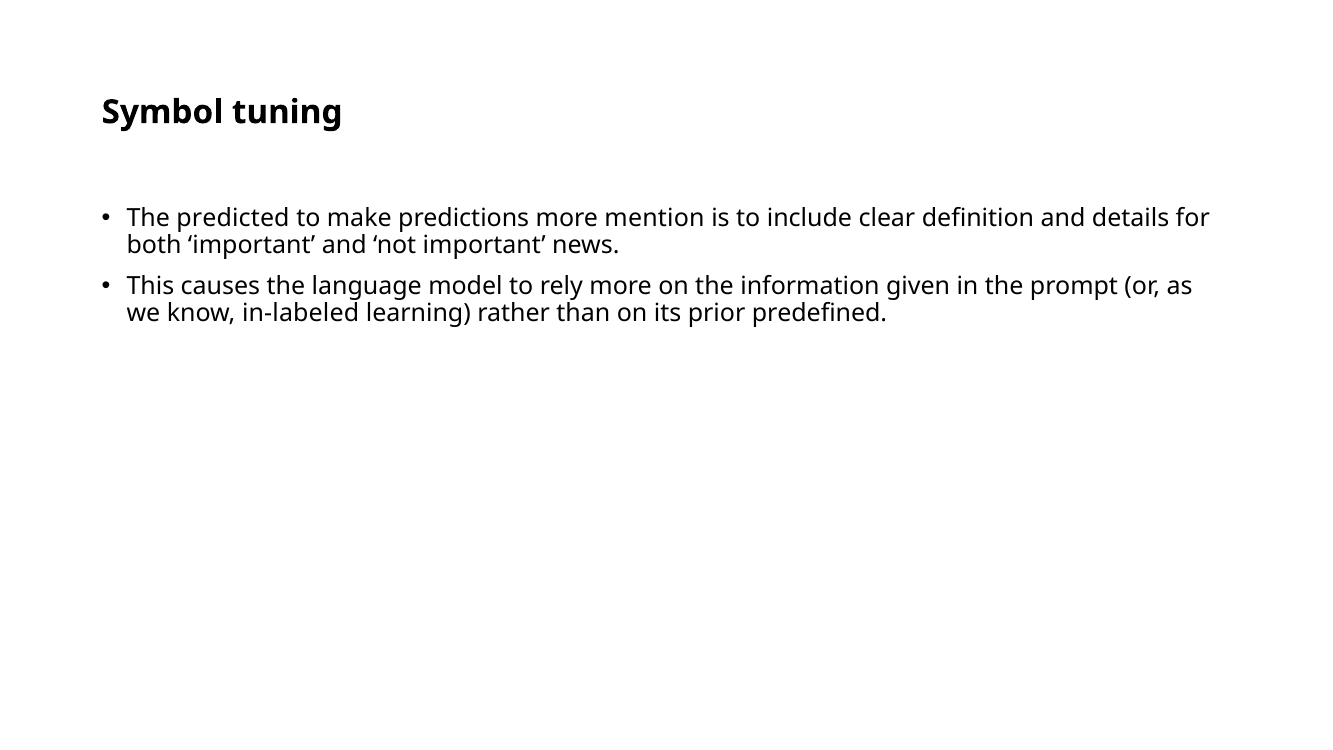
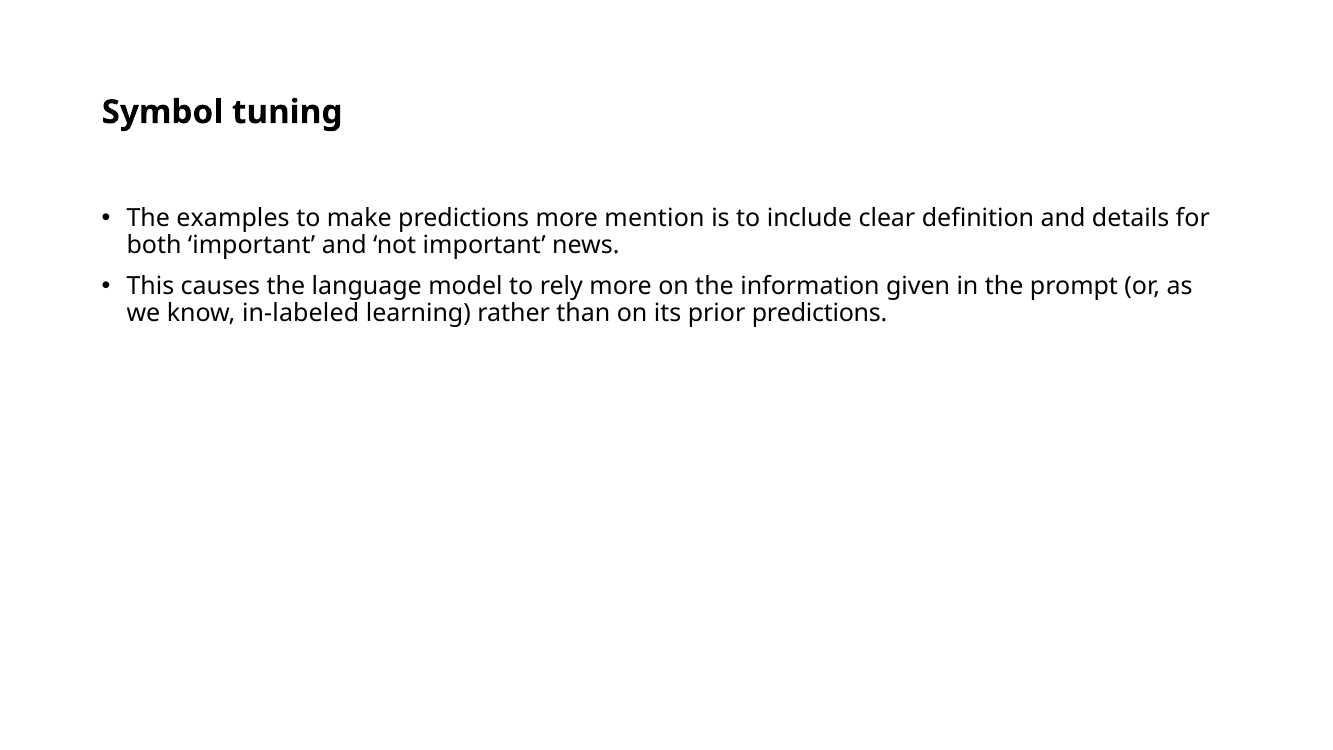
predicted: predicted -> examples (233, 218)
prior predefined: predefined -> predictions (820, 313)
